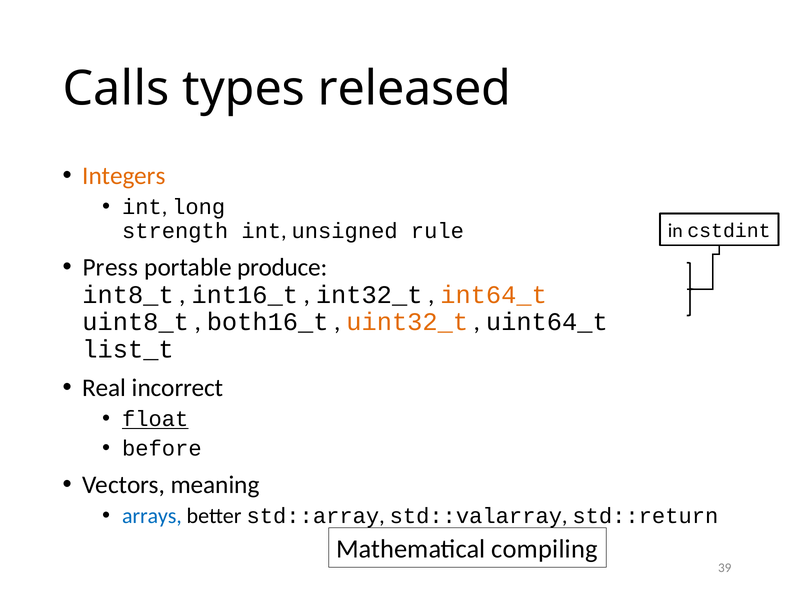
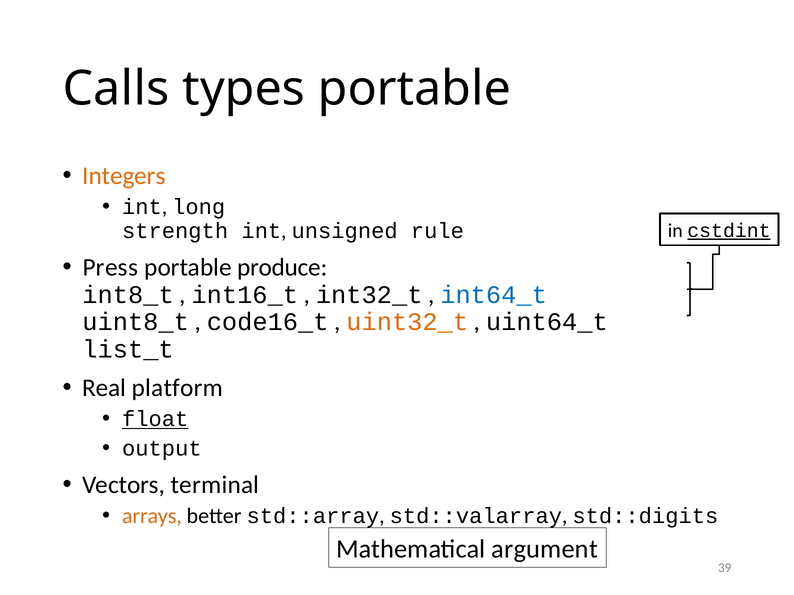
types released: released -> portable (414, 89)
cstdint underline: none -> present (729, 231)
int64_t colour: orange -> blue (494, 295)
both16_t: both16_t -> code16_t (268, 322)
incorrect: incorrect -> platform (177, 388)
before: before -> output (162, 449)
meaning: meaning -> terminal (215, 485)
arrays colour: blue -> orange (152, 516)
std::return: std::return -> std::digits (645, 516)
compiling: compiling -> argument (545, 550)
